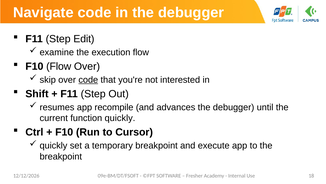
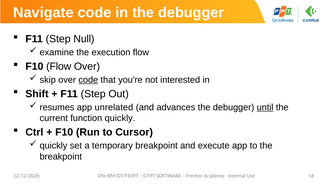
Edit: Edit -> Null (84, 39)
recompile: recompile -> unrelated (114, 107)
until underline: none -> present (265, 107)
